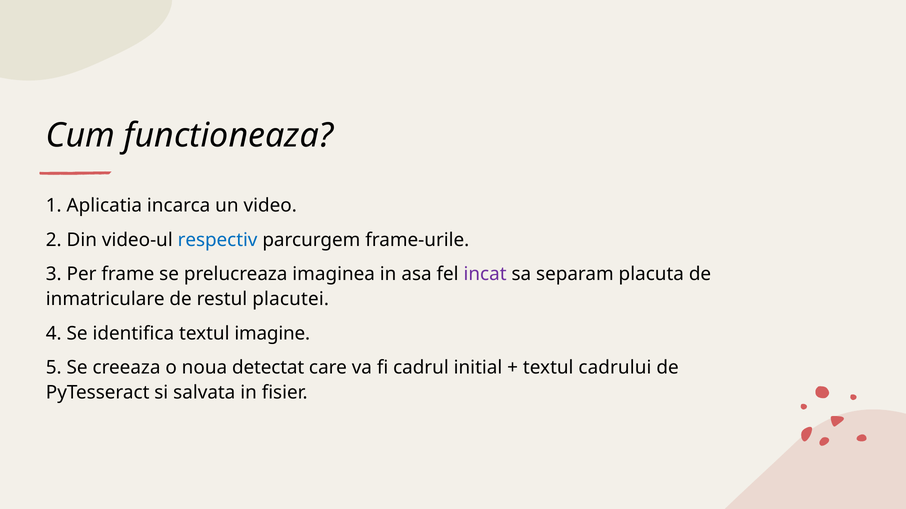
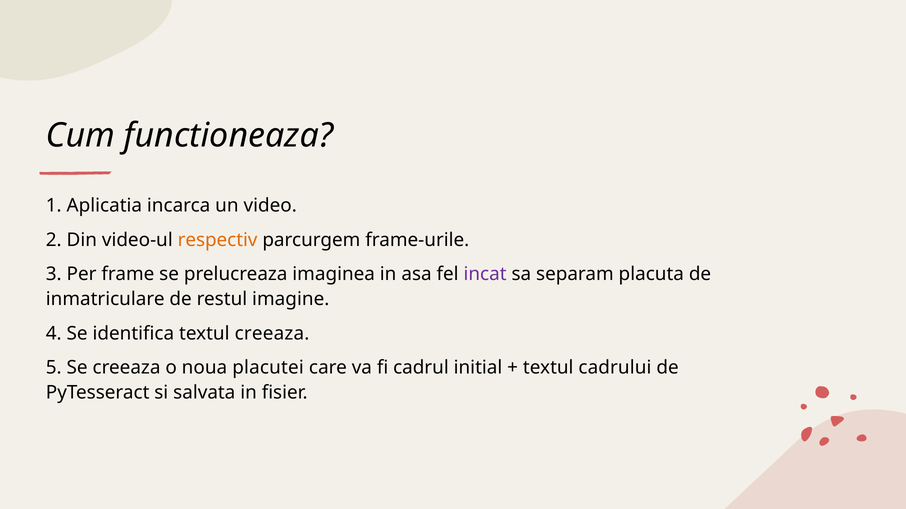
respectiv colour: blue -> orange (218, 240)
placutei: placutei -> imagine (291, 299)
textul imagine: imagine -> creeaza (272, 334)
detectat: detectat -> placutei (268, 368)
